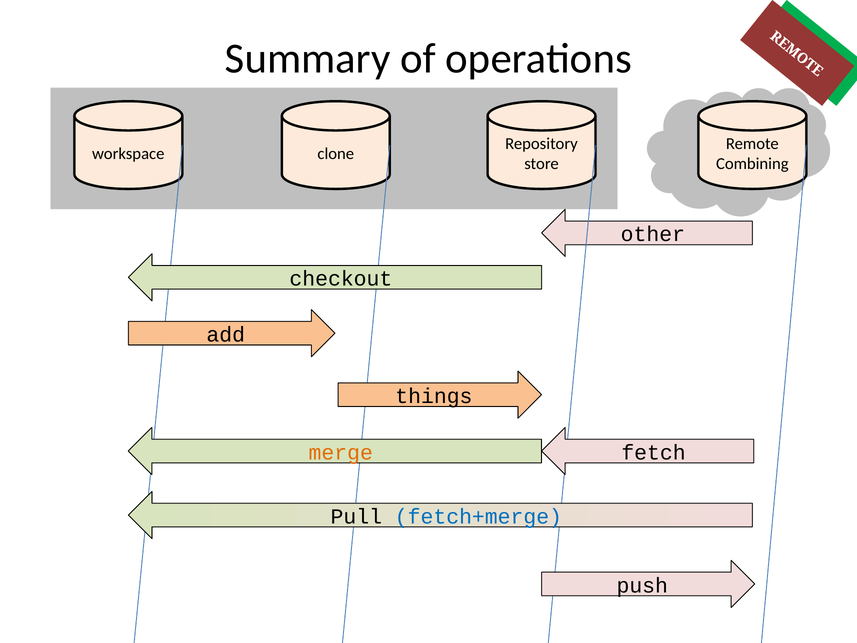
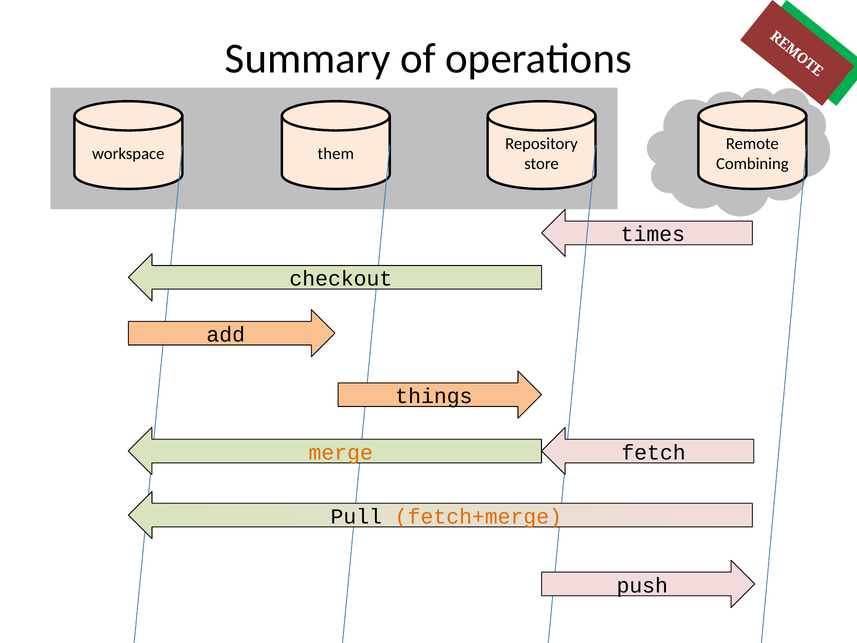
clone: clone -> them (336, 153)
other: other -> times (653, 234)
fetch+merge colour: blue -> orange (478, 516)
